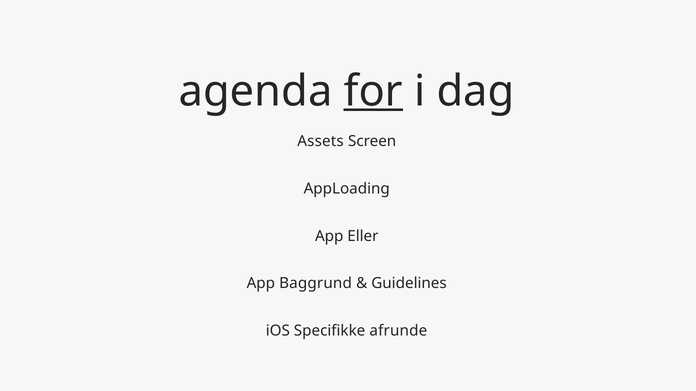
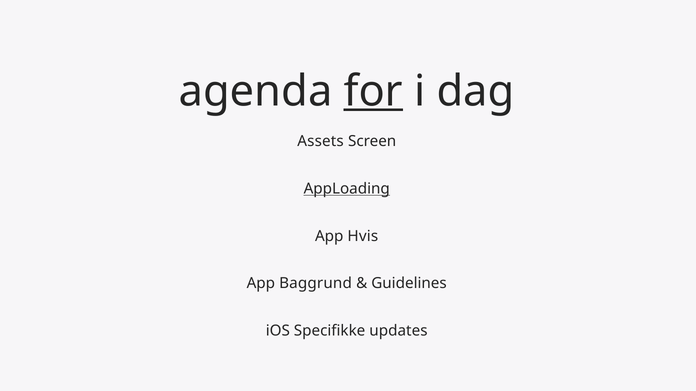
AppLoading underline: none -> present (347, 189)
Eller: Eller -> Hvis (363, 236)
afrunde: afrunde -> updates (398, 331)
